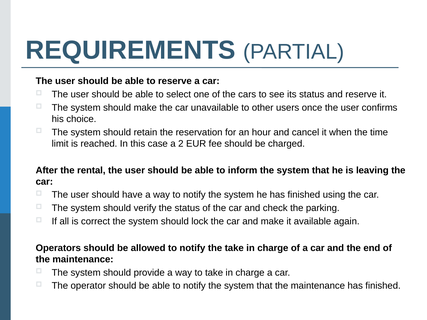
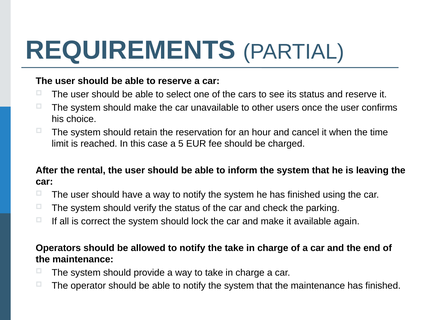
2: 2 -> 5 (181, 144)
